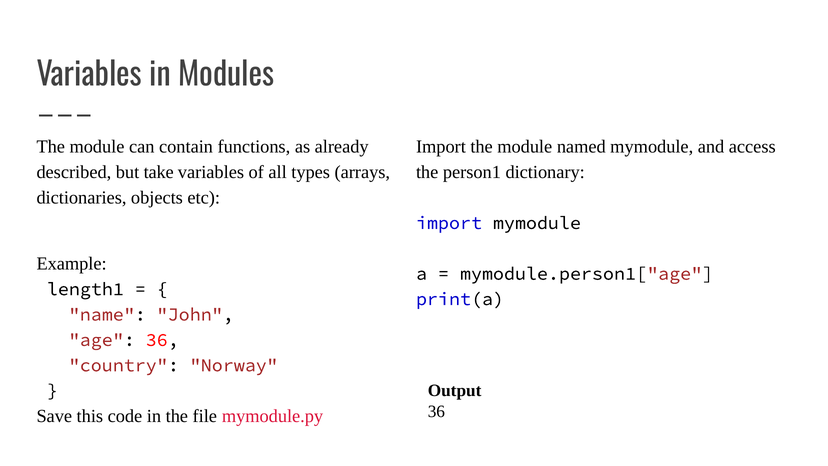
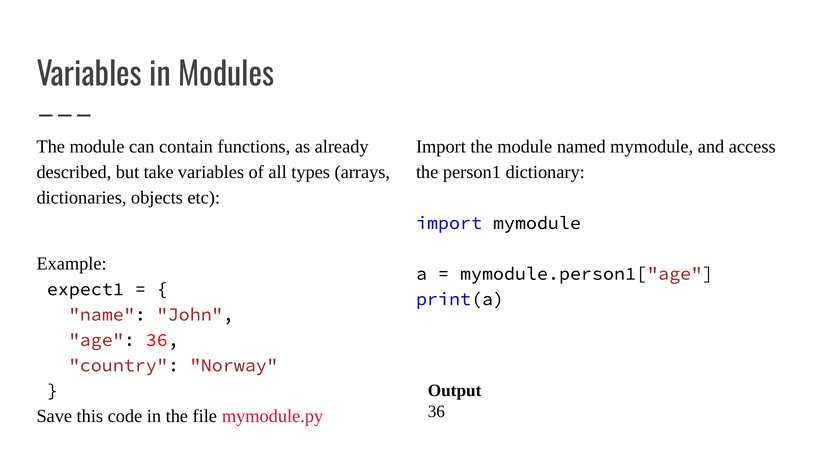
length1: length1 -> expect1 (85, 289)
